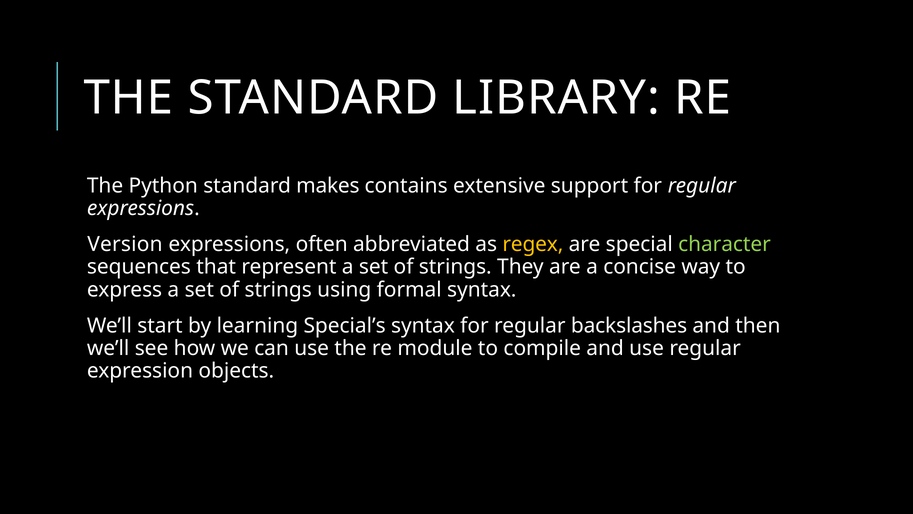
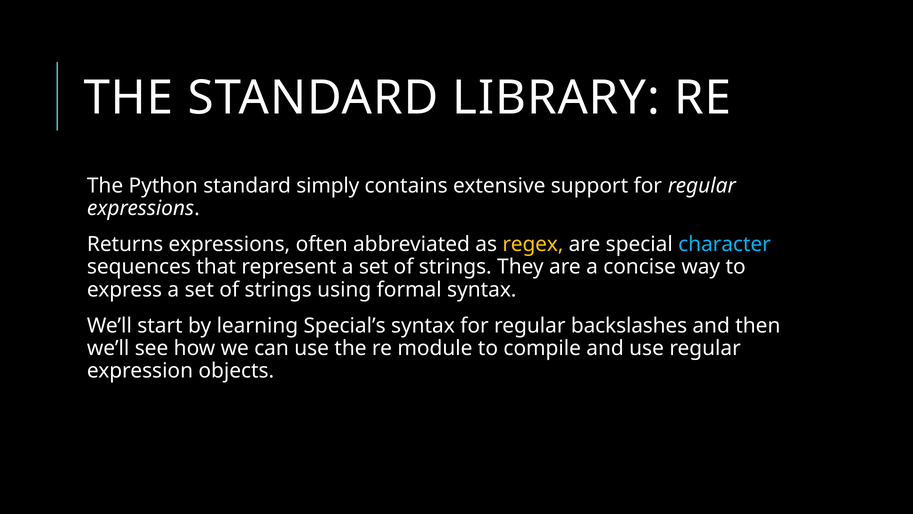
makes: makes -> simply (328, 186)
Version: Version -> Returns (125, 244)
character colour: light green -> light blue (725, 244)
